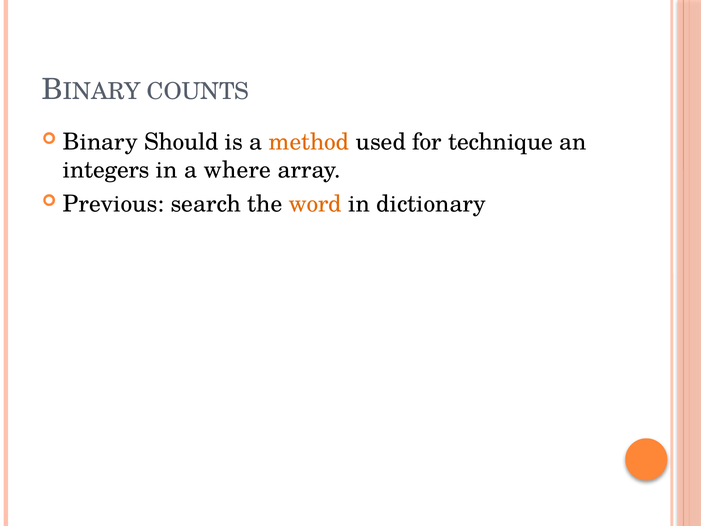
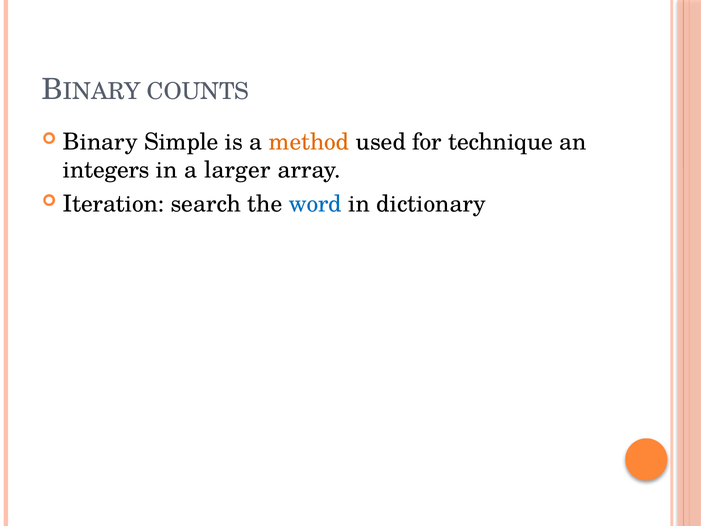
Should: Should -> Simple (181, 142)
where: where -> larger (237, 170)
Previous: Previous -> Iteration (114, 204)
word colour: orange -> blue (315, 204)
